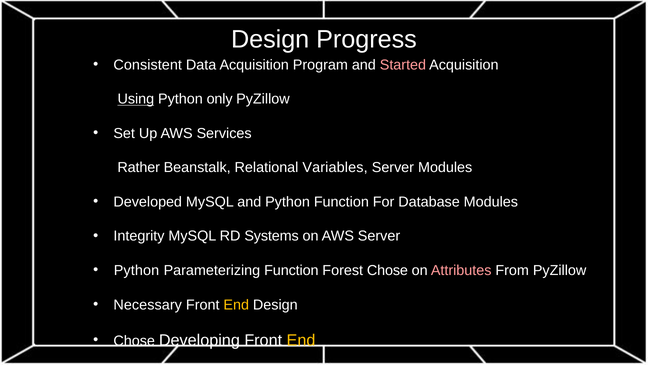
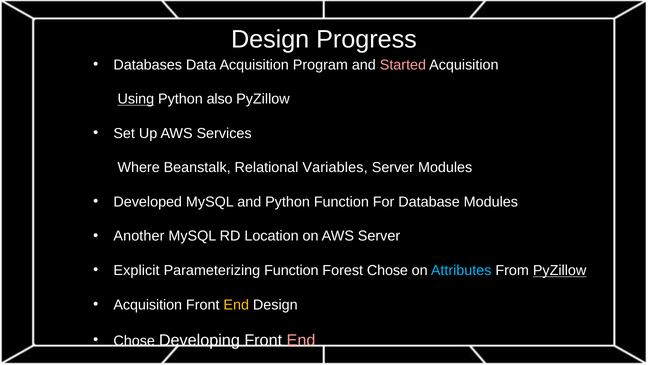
Consistent: Consistent -> Databases (148, 65)
only: only -> also (220, 99)
Rather: Rather -> Where (139, 167)
Integrity: Integrity -> Another (139, 236)
Systems: Systems -> Location (272, 236)
Python: Python -> Explicit (137, 270)
Attributes colour: pink -> light blue (461, 270)
PyZillow underline: none -> present (560, 270)
Necessary: Necessary -> Acquisition (148, 304)
End colour: yellow -> pink (301, 340)
